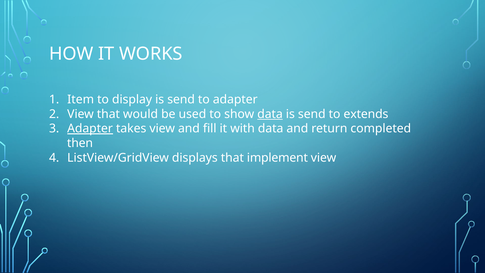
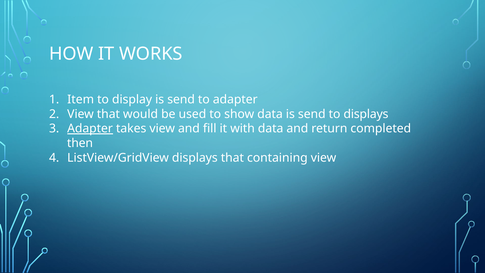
data underline: present -> none (270, 114)
to extends: extends -> displays (366, 114)
implement: implement -> containing (277, 158)
